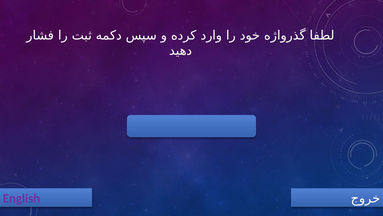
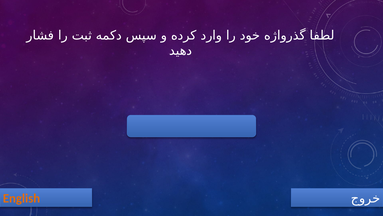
English colour: purple -> orange (21, 198)
